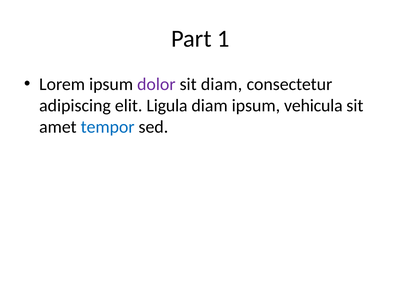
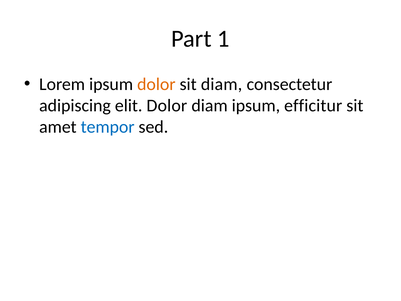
dolor colour: purple -> orange (156, 84)
elit Ligula: Ligula -> Dolor (167, 106)
vehicula: vehicula -> efficitur (313, 106)
